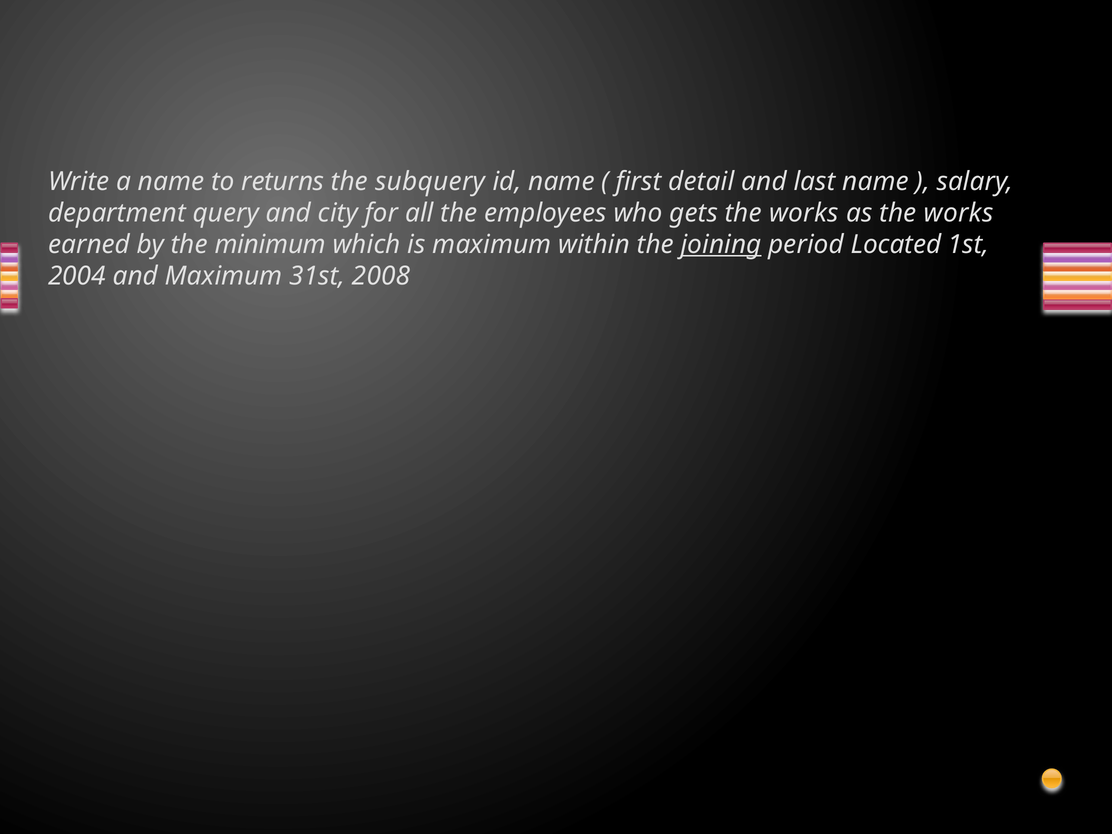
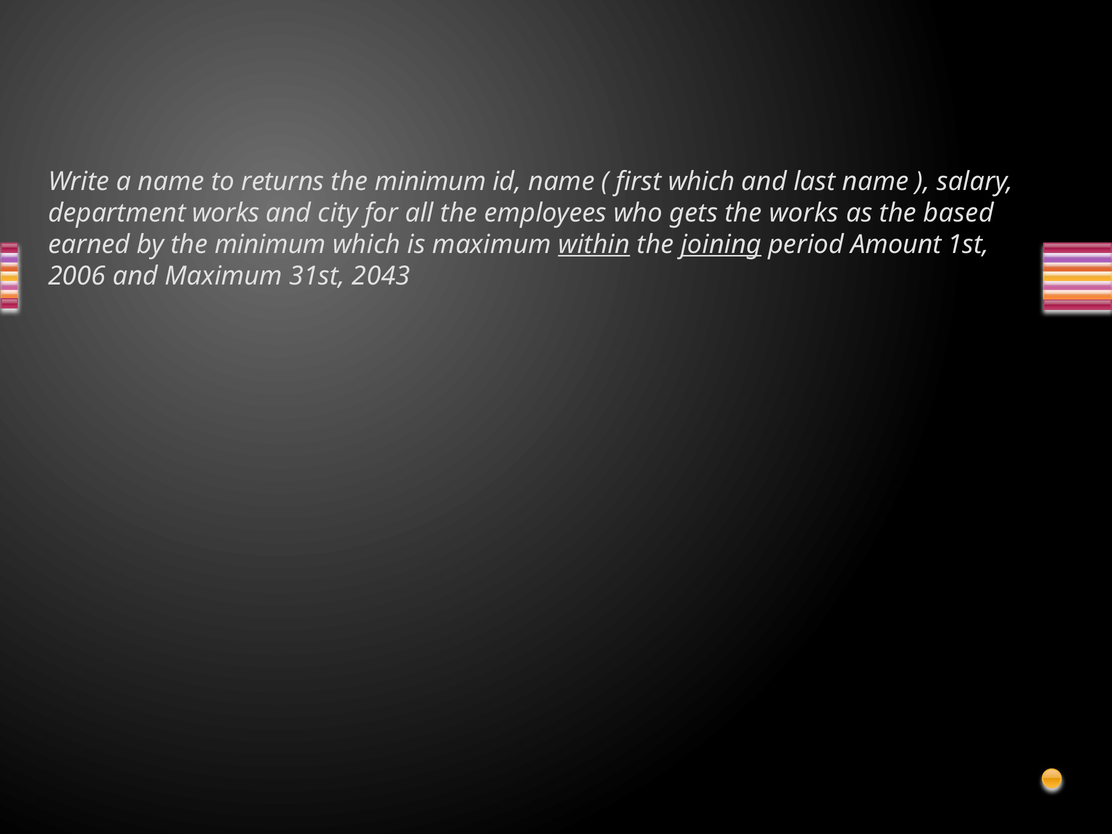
subquery: subquery -> minimum (430, 182)
first detail: detail -> which (702, 182)
department query: query -> works (226, 213)
as the works: works -> based (959, 213)
within underline: none -> present (594, 245)
Located: Located -> Amount (896, 245)
2004: 2004 -> 2006 (77, 276)
2008: 2008 -> 2043 (381, 276)
